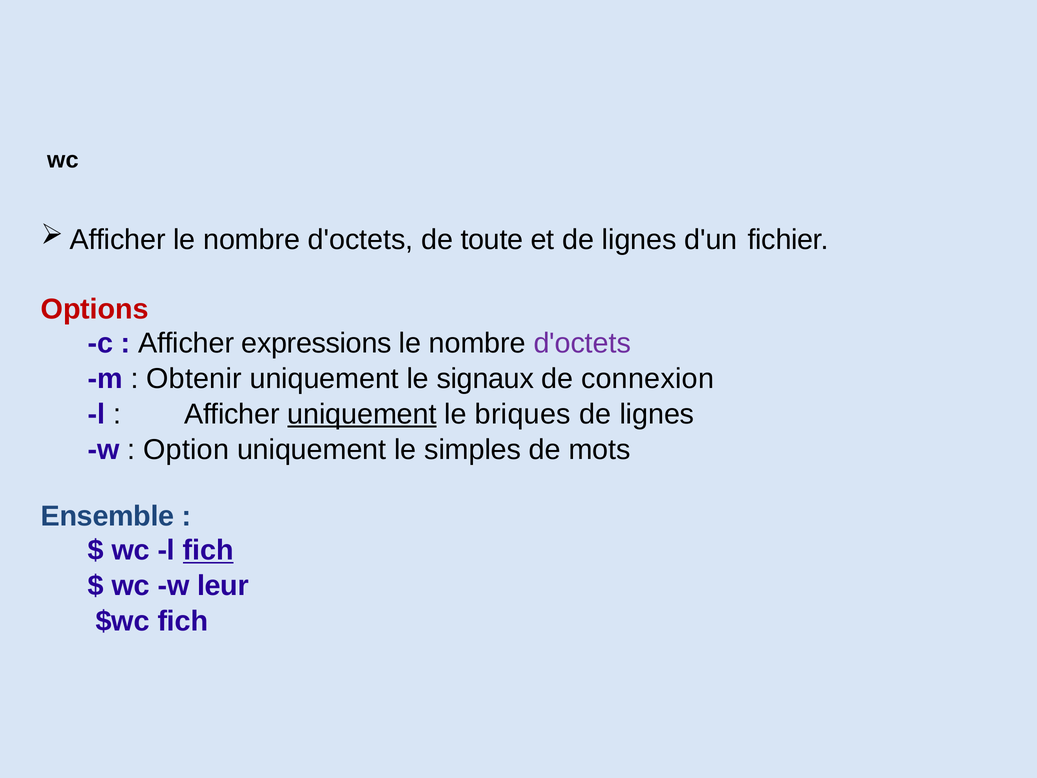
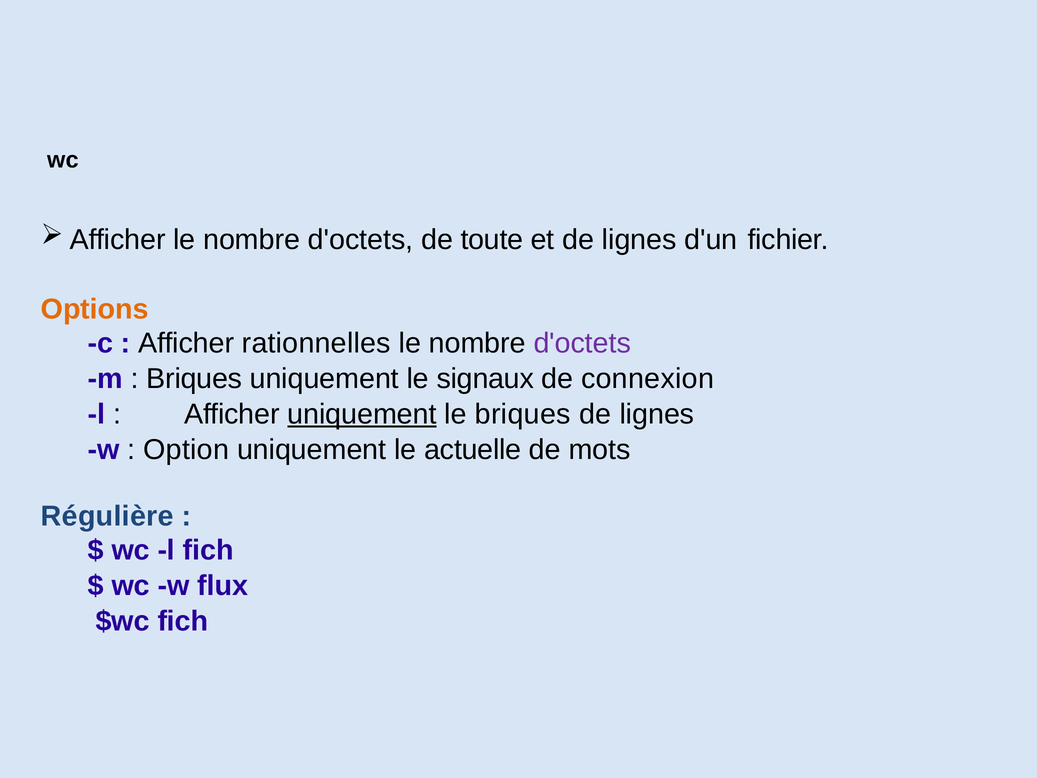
Options colour: red -> orange (95, 309)
expressions: expressions -> rationnelles (316, 343)
Obtenir: Obtenir -> Briques (194, 379)
simples: simples -> actuelle (473, 450)
Ensemble: Ensemble -> Régulière (107, 516)
fich underline: present -> none (208, 550)
leur: leur -> flux (223, 585)
